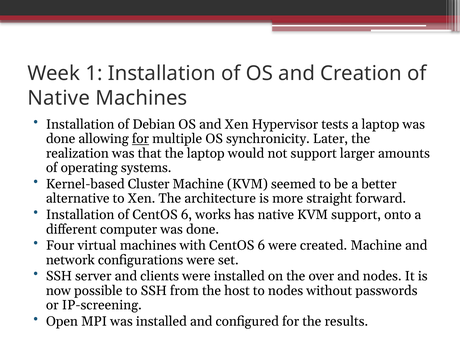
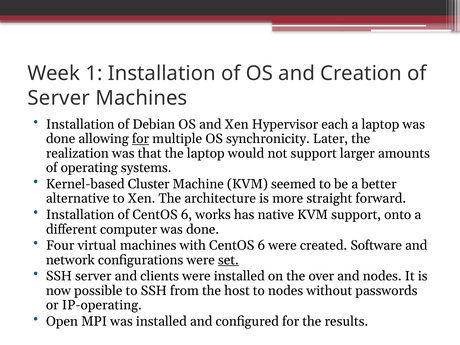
Native: Native -> Server (59, 98)
tests: tests -> each (335, 124)
created Machine: Machine -> Software (376, 245)
set underline: none -> present (228, 260)
IP-screening: IP-screening -> IP-operating (102, 305)
